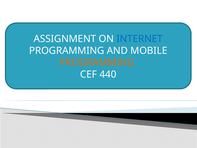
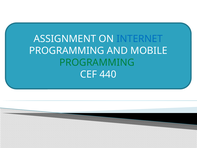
PROGRAMMING colour: orange -> green (97, 62)
